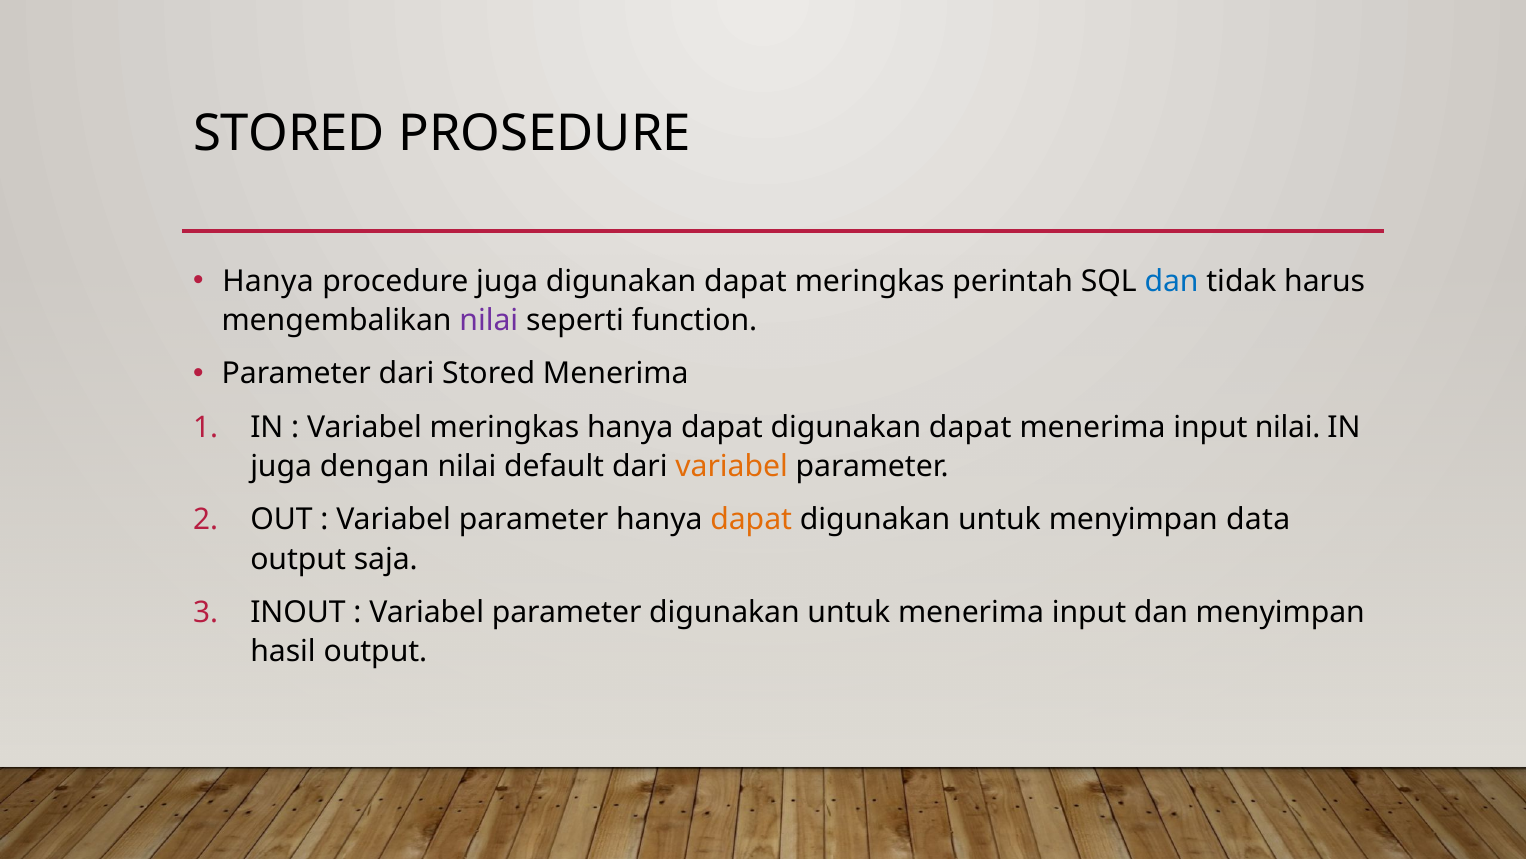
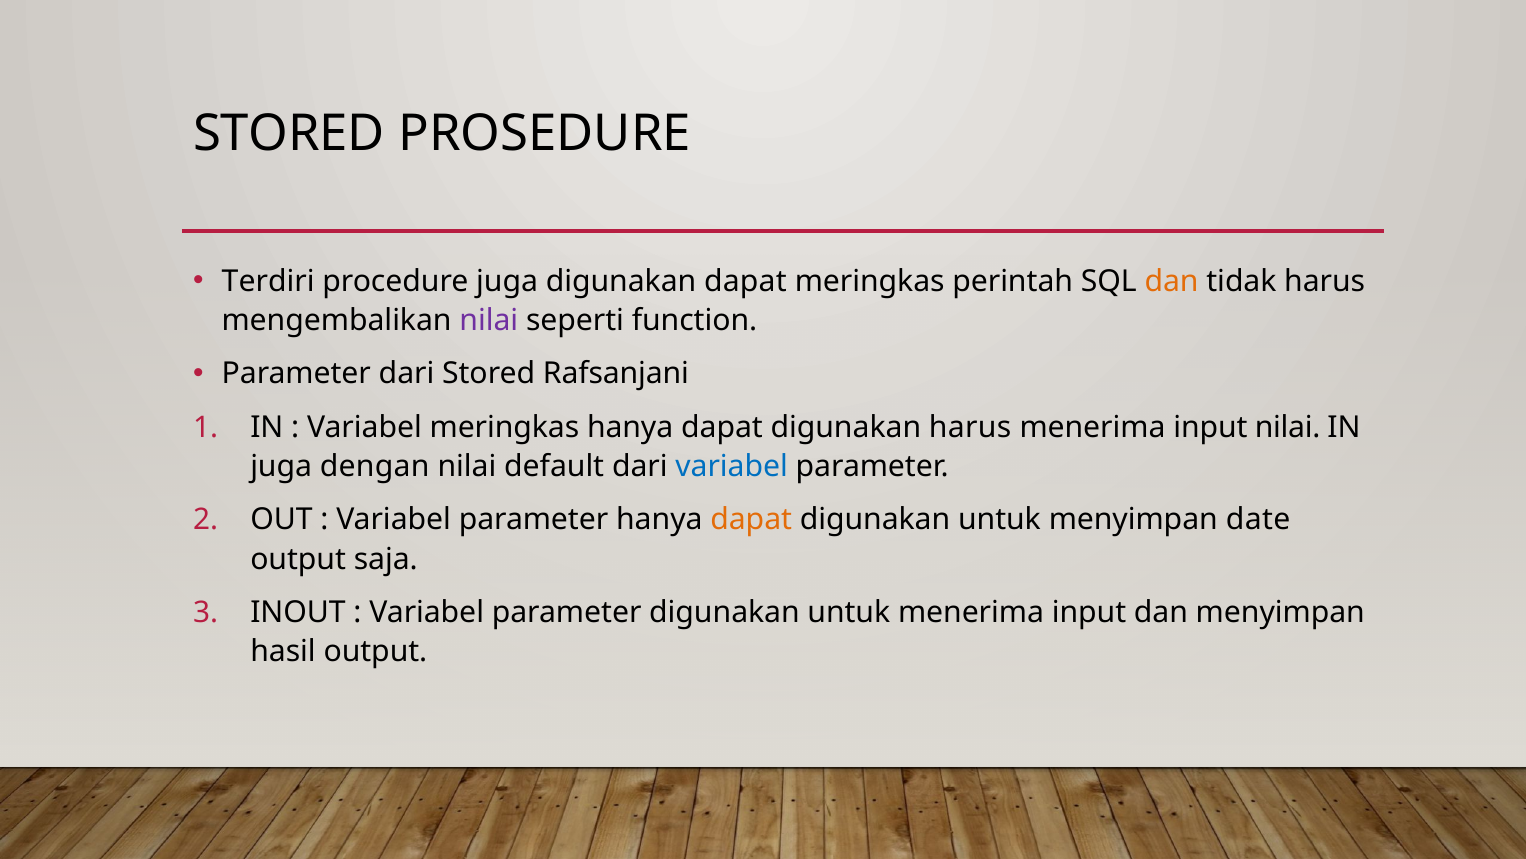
Hanya: Hanya -> Terdiri (268, 281)
dan colour: blue -> orange (1172, 281)
Stored Menerima: Menerima -> Rafsanjani (616, 374)
dapat digunakan dapat: dapat -> harus (970, 427)
variabel colour: orange -> blue (732, 466)
data: data -> date (1258, 520)
